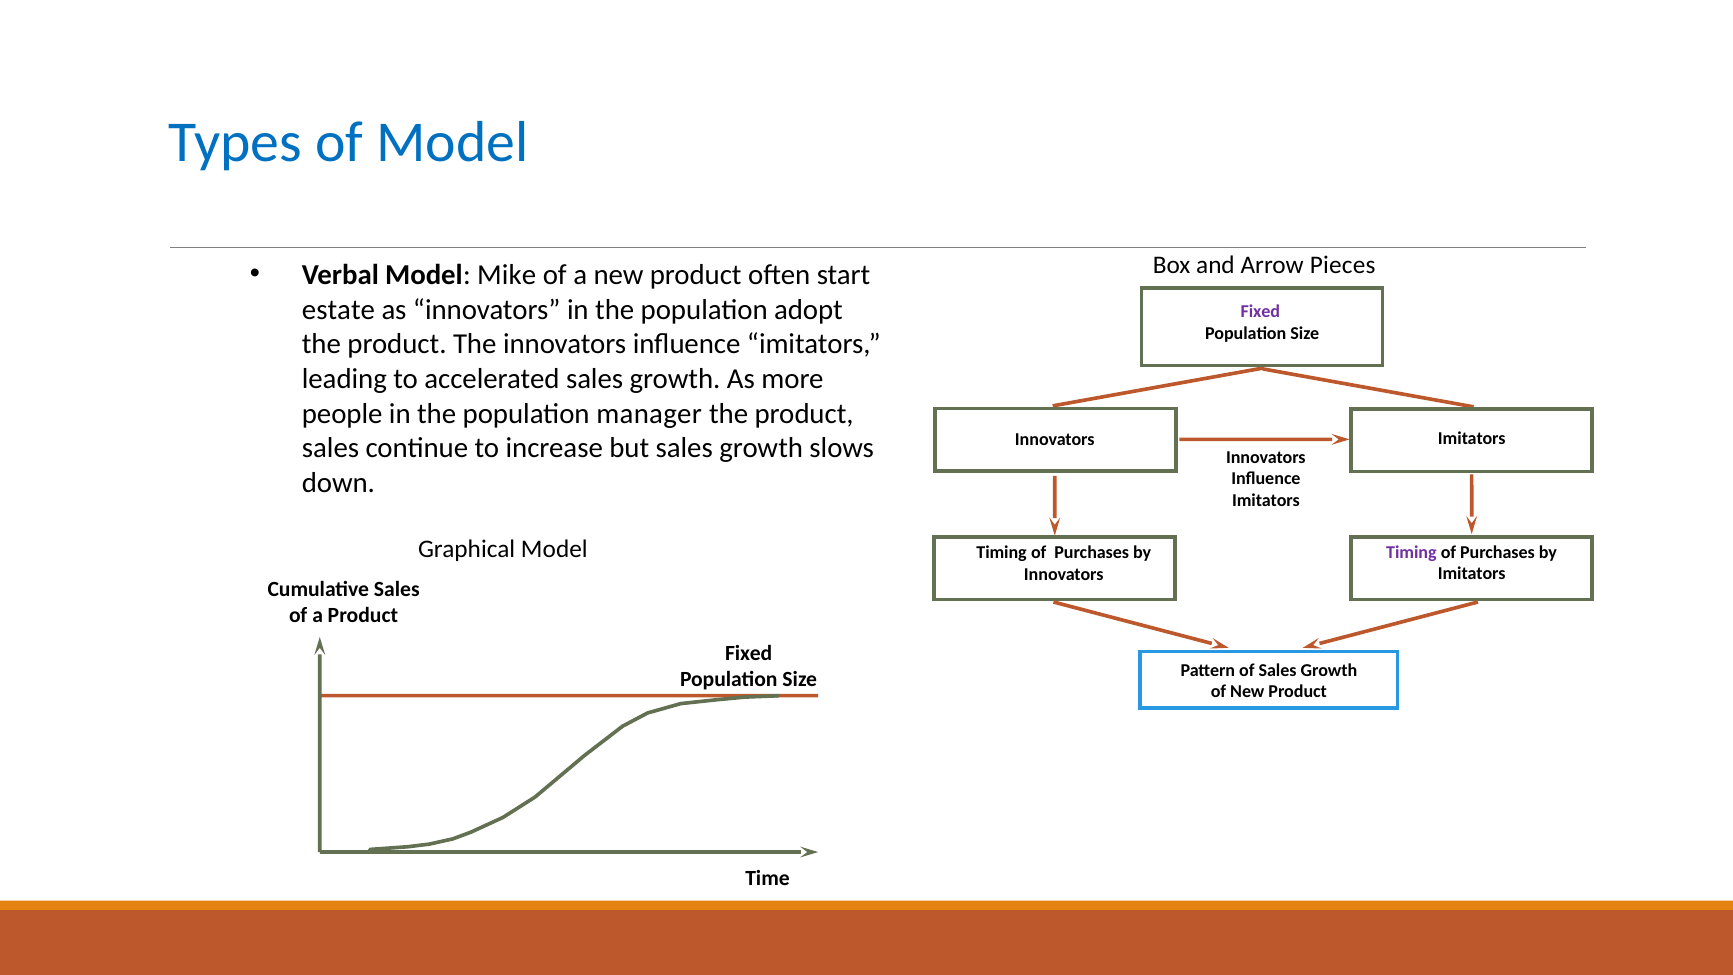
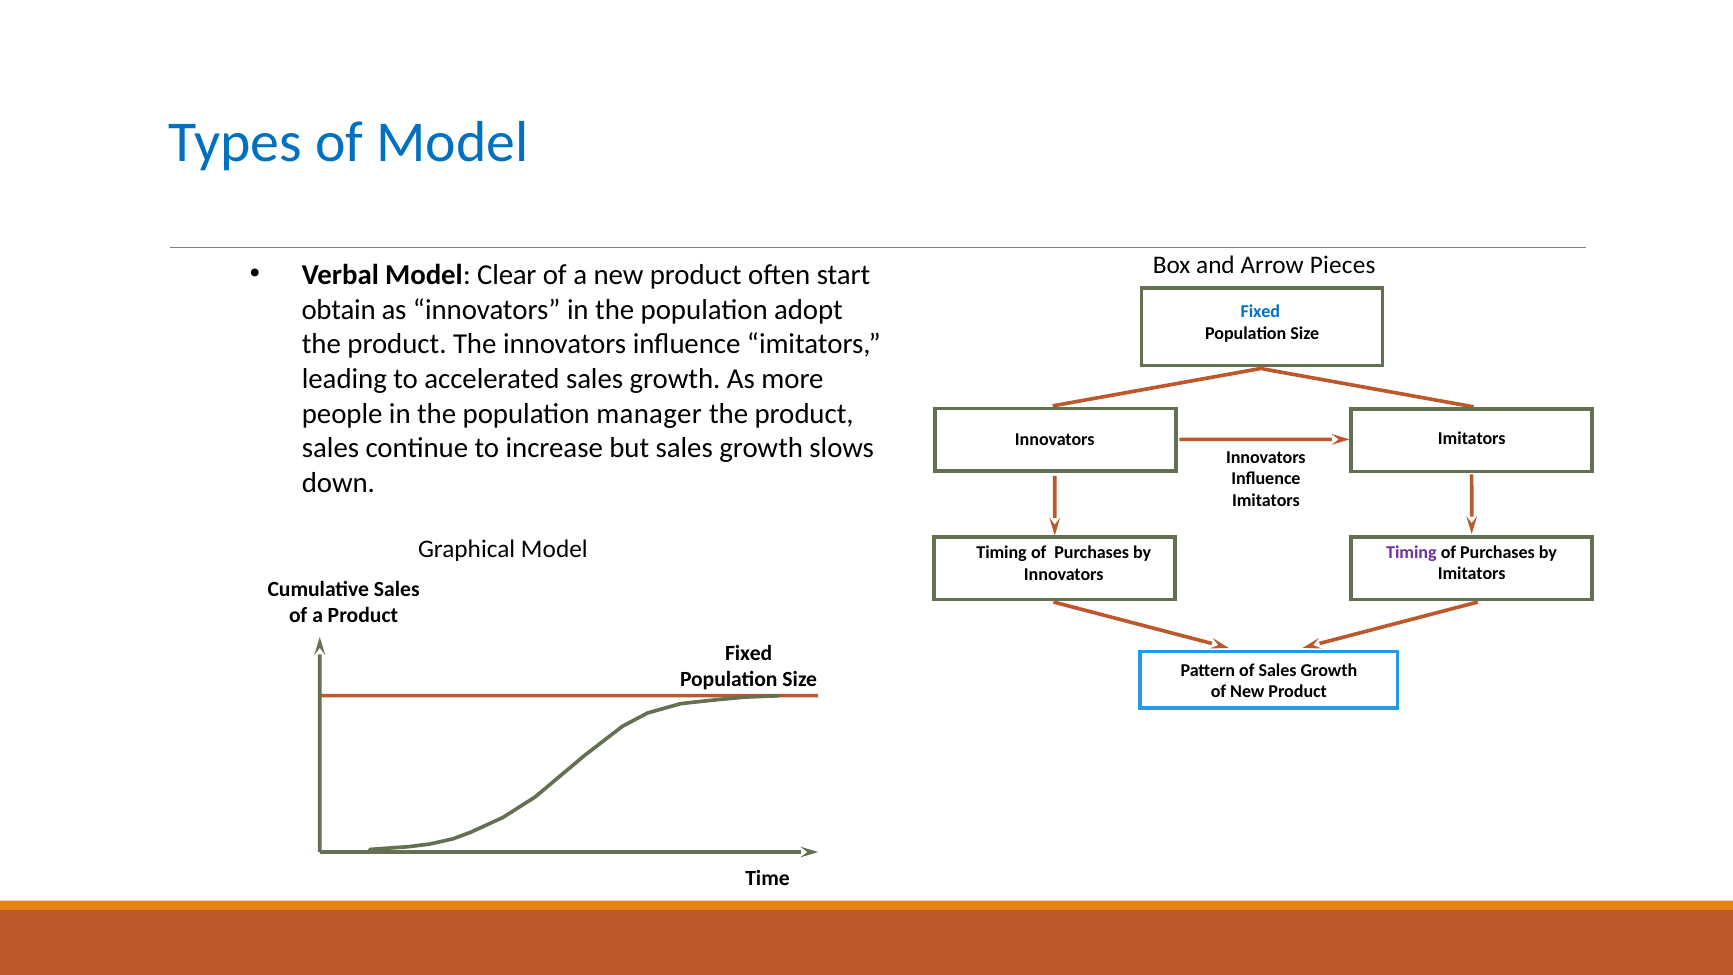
Mike: Mike -> Clear (507, 275)
estate: estate -> obtain (339, 310)
Fixed colour: purple -> blue (1260, 311)
